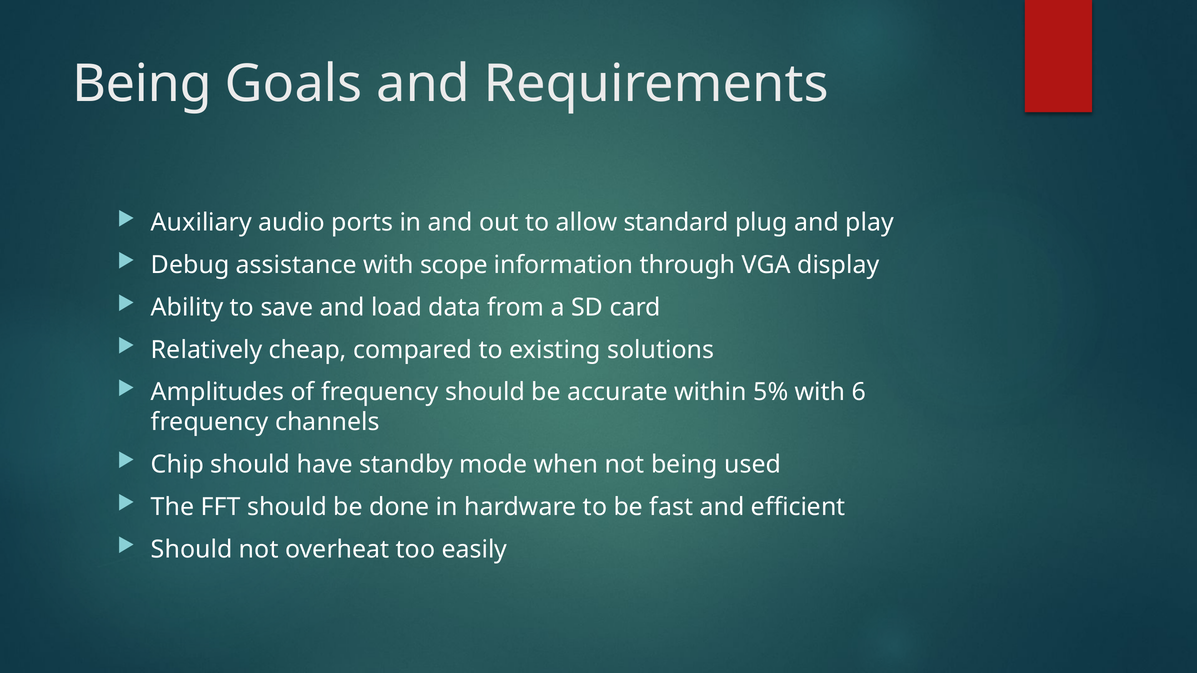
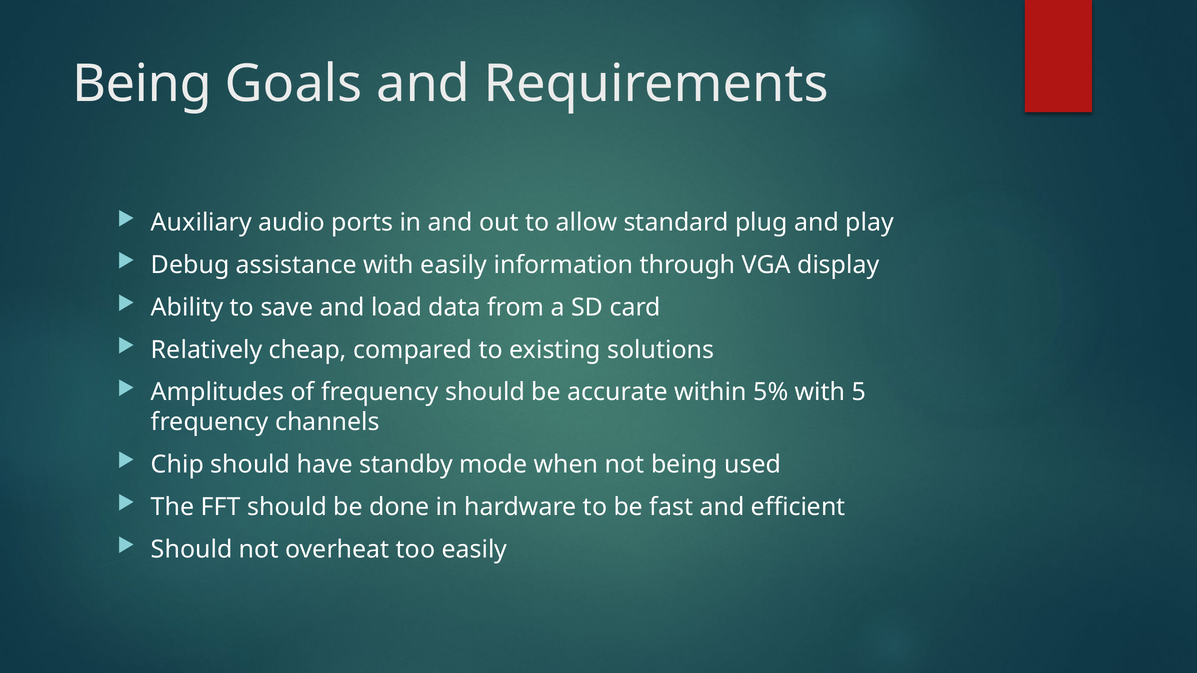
with scope: scope -> easily (454, 265)
6: 6 -> 5 (859, 392)
